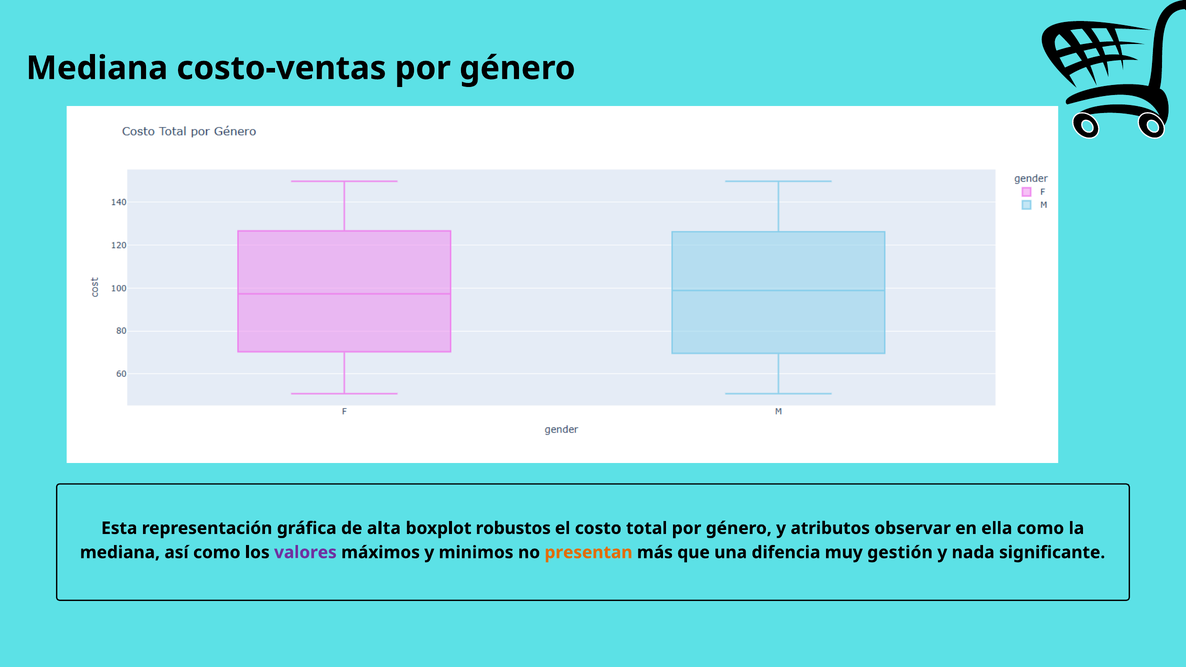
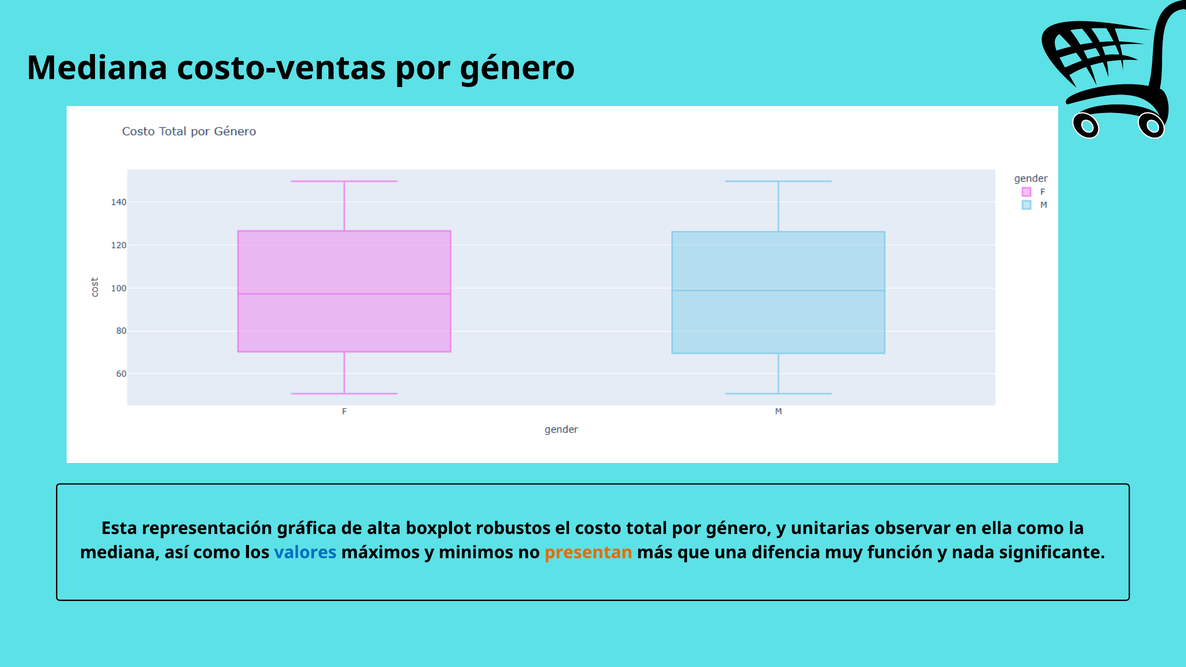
atributos: atributos -> unitarias (830, 528)
valores colour: purple -> blue (305, 553)
gestión: gestión -> función (900, 553)
